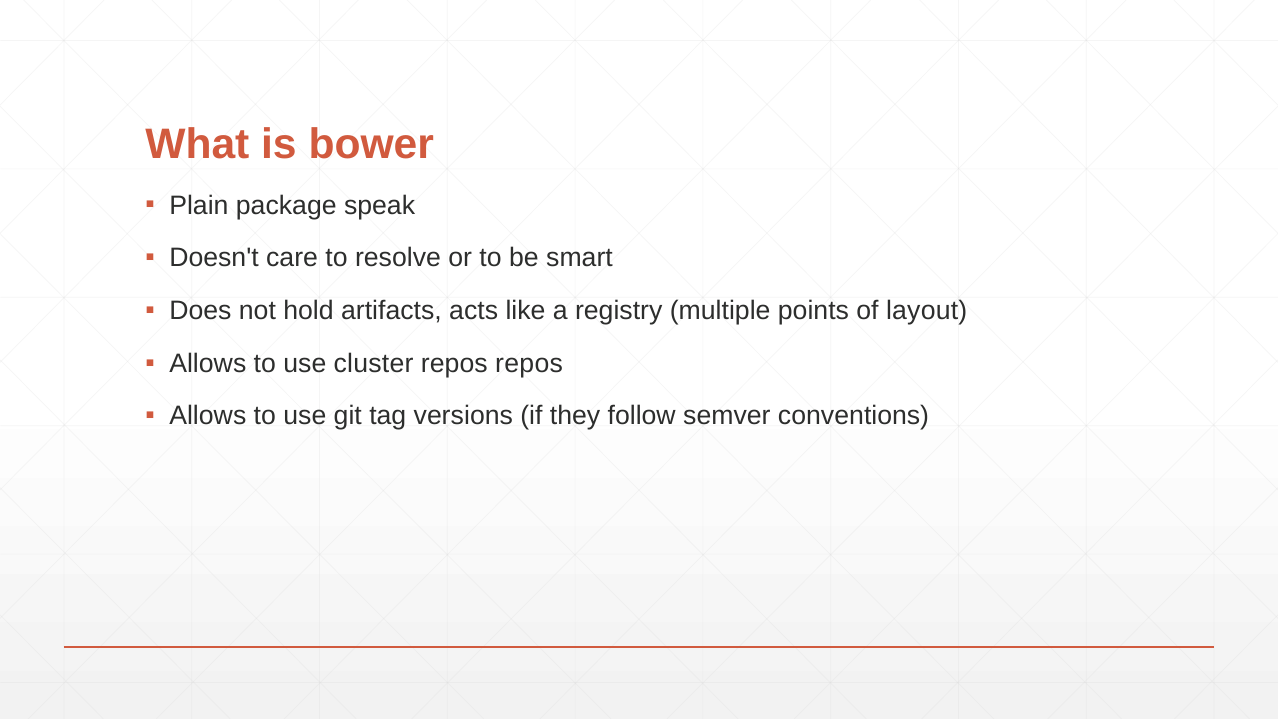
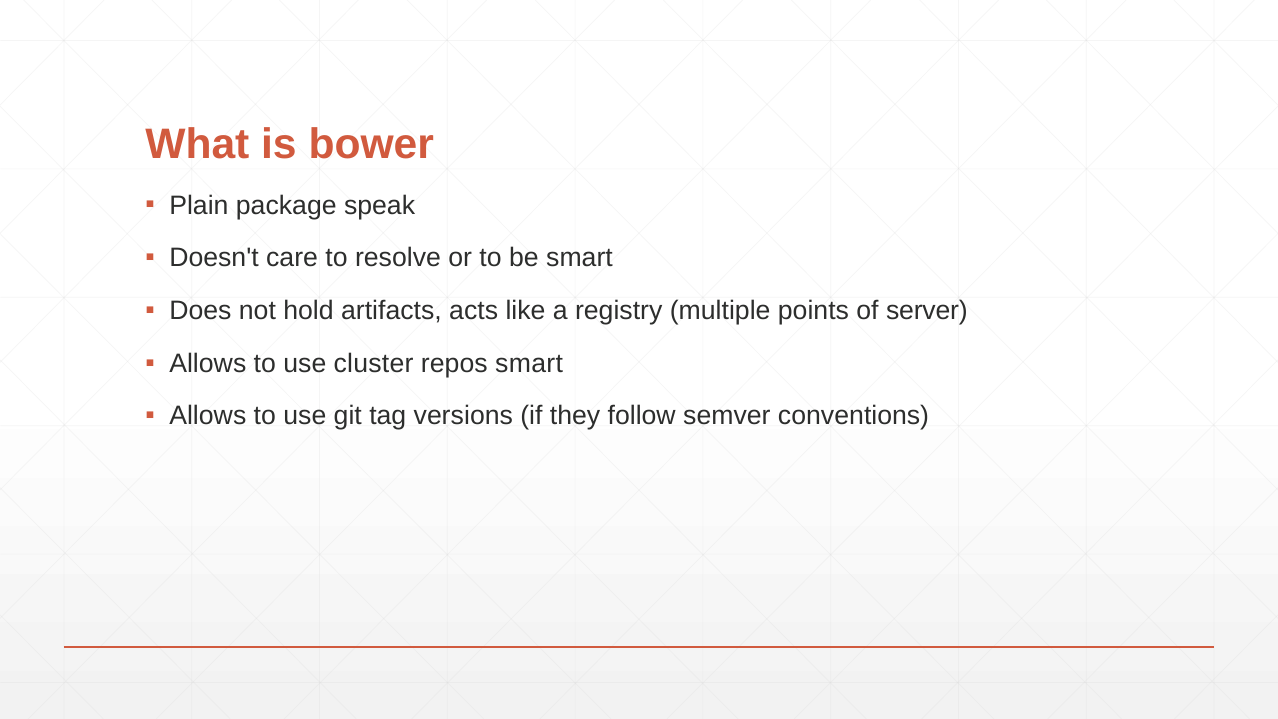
layout: layout -> server (927, 311)
repos repos: repos -> smart (529, 363)
